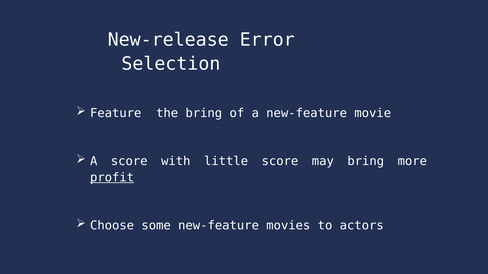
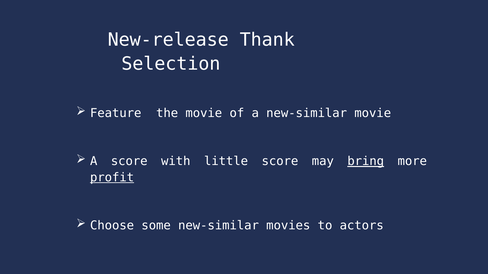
Error: Error -> Thank (267, 40)
the bring: bring -> movie (204, 113)
a new-feature: new-feature -> new-similar (307, 113)
bring underline: none -> present (366, 162)
some new-feature: new-feature -> new-similar (219, 226)
